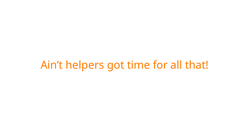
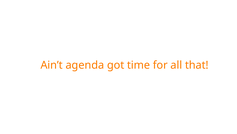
helpers: helpers -> agenda (85, 65)
